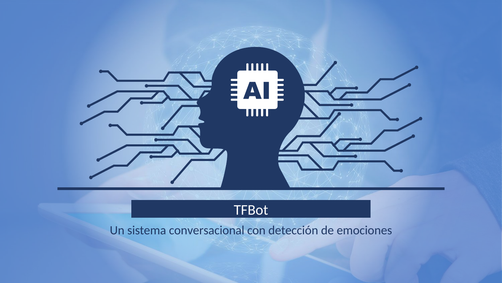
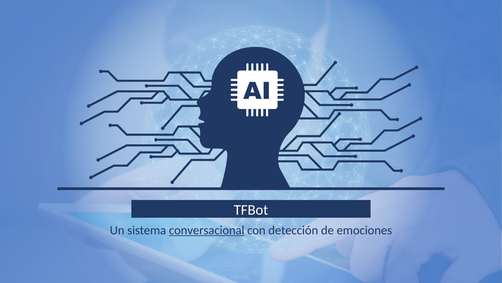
conversacional underline: none -> present (207, 230)
